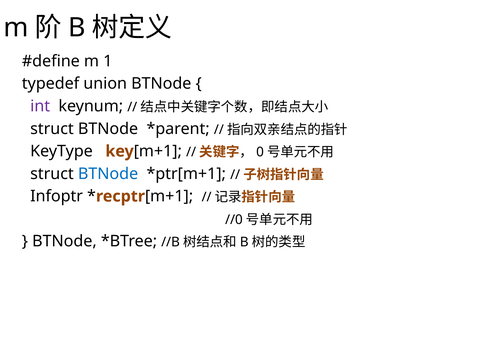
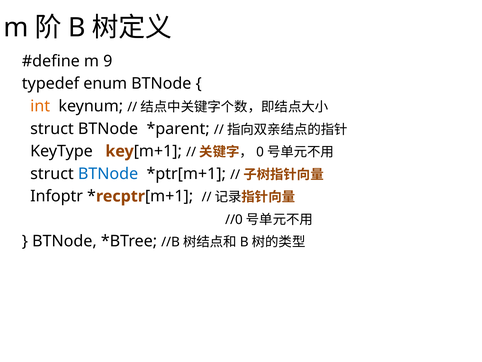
1: 1 -> 9 (108, 61)
union: union -> enum (105, 84)
int colour: purple -> orange (40, 106)
